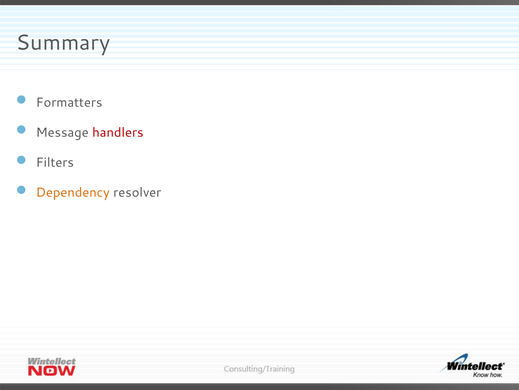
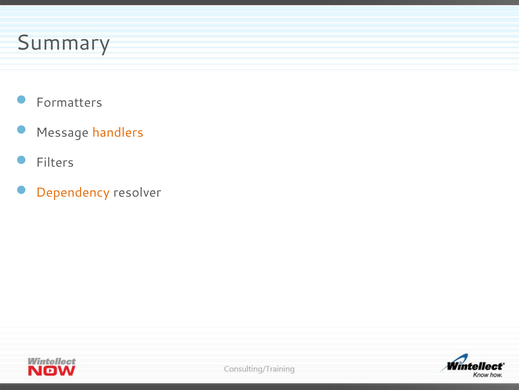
handlers colour: red -> orange (118, 132)
